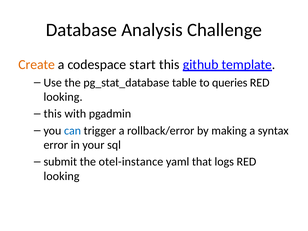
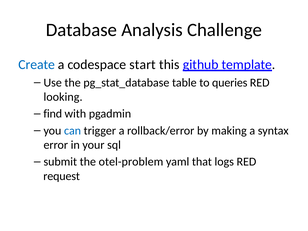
Create colour: orange -> blue (37, 65)
this: this -> find (53, 114)
otel-instance: otel-instance -> otel-problem (131, 162)
looking: looking -> request (62, 176)
